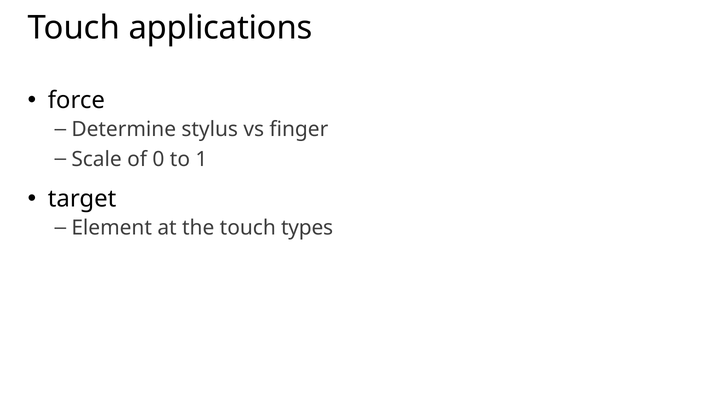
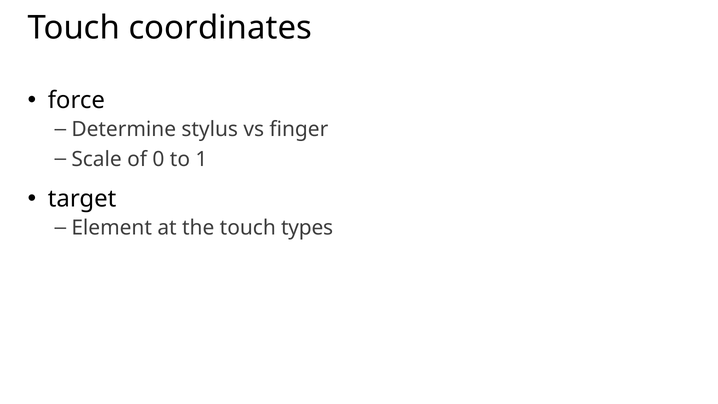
applications: applications -> coordinates (220, 28)
